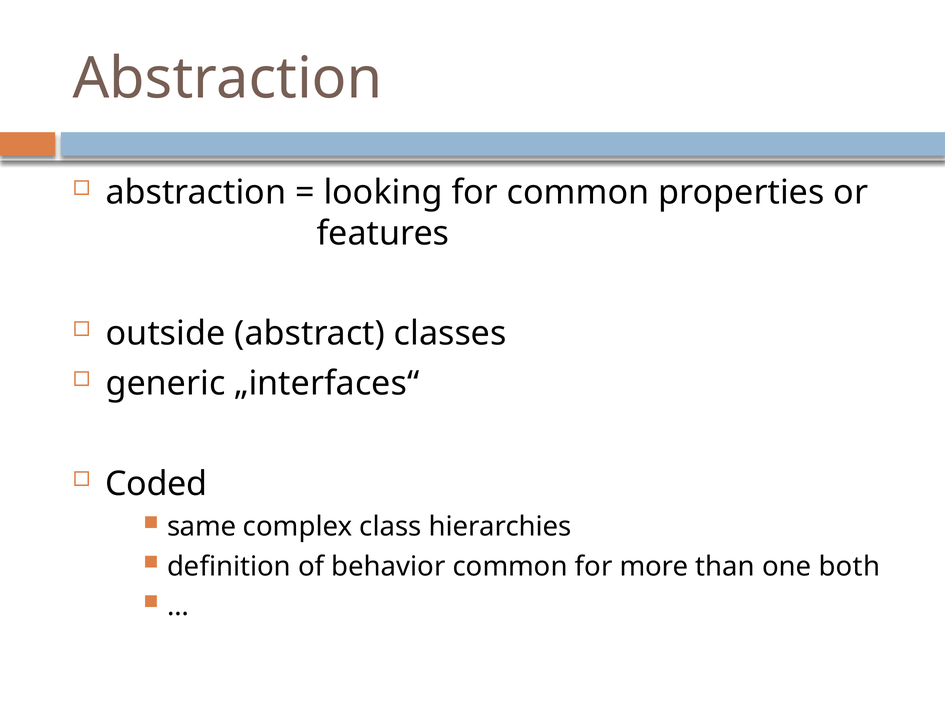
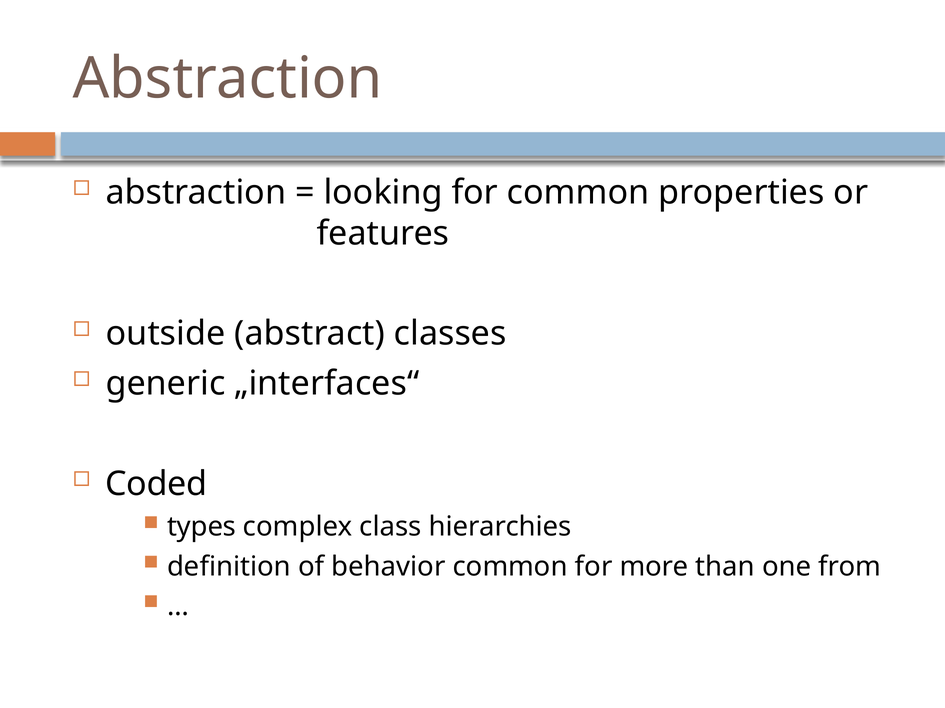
same: same -> types (202, 527)
both: both -> from (850, 567)
